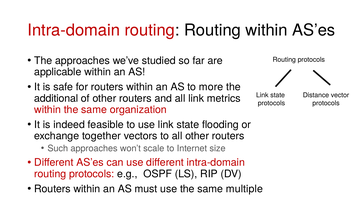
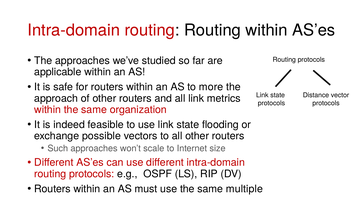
additional: additional -> approach (56, 99)
together: together -> possible (101, 136)
